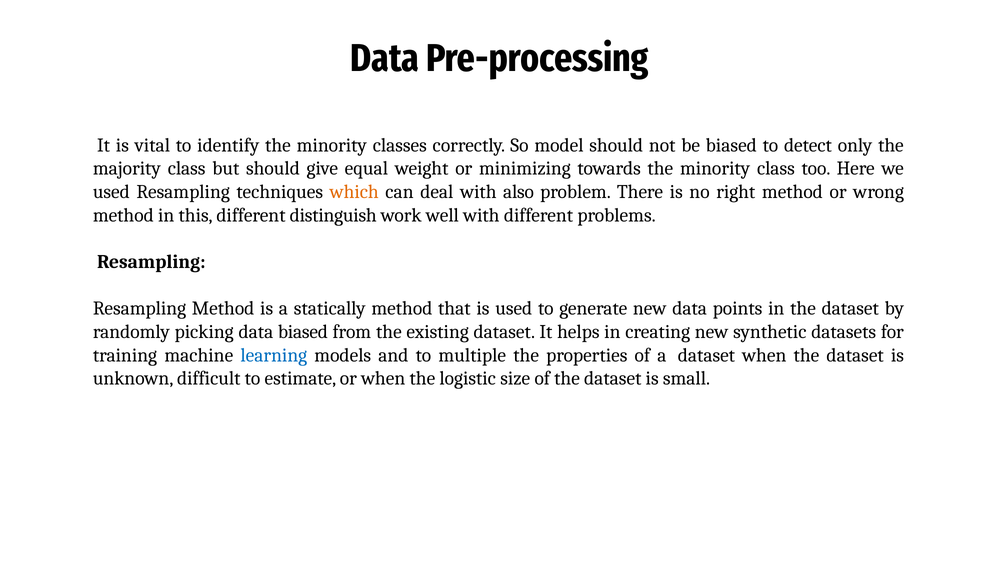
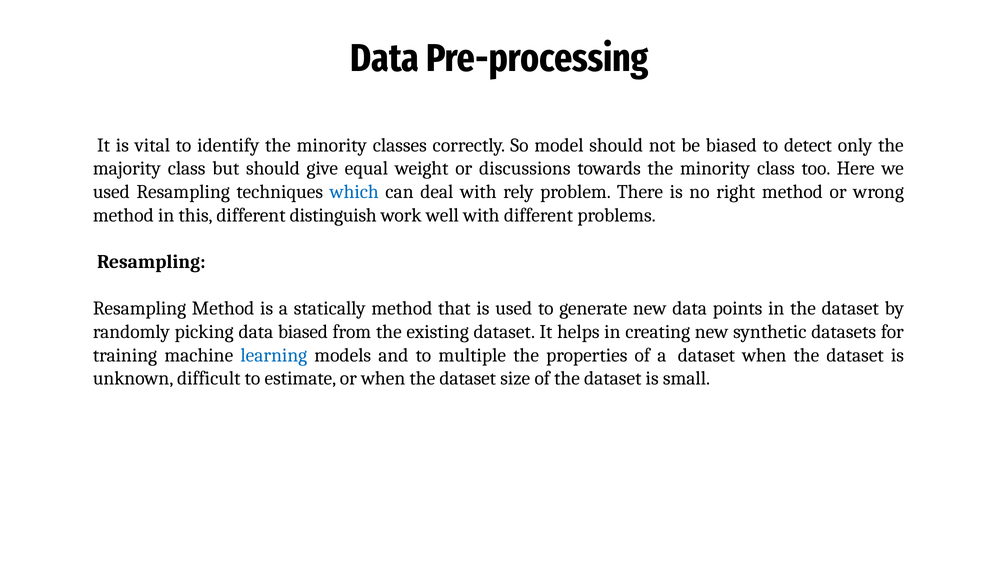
minimizing: minimizing -> discussions (525, 169)
which colour: orange -> blue (354, 192)
also: also -> rely (518, 192)
or when the logistic: logistic -> dataset (468, 378)
